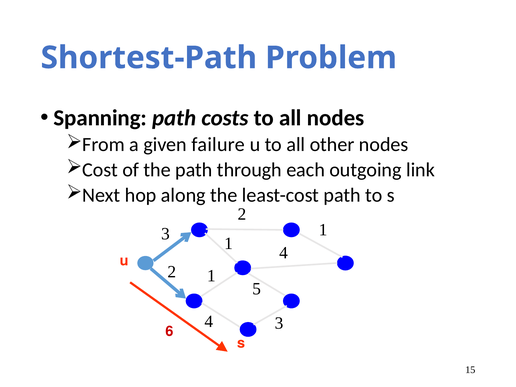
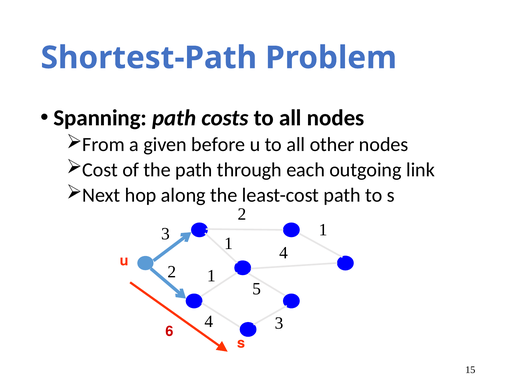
failure: failure -> before (218, 145)
